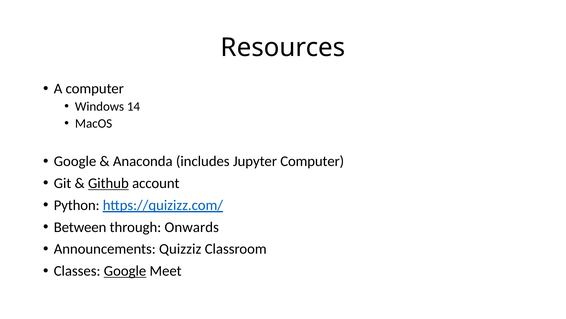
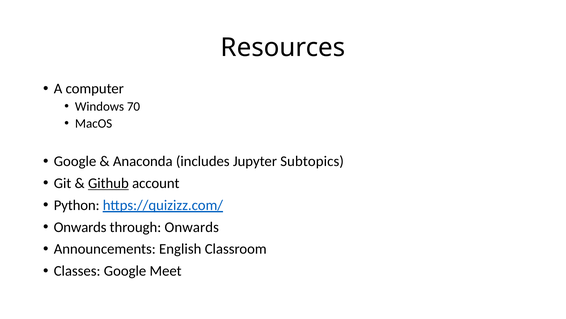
14: 14 -> 70 (134, 106)
Jupyter Computer: Computer -> Subtopics (312, 161)
Between: Between -> Onwards (80, 227)
Quizziz: Quizziz -> English (180, 249)
Google underline: present -> none (125, 270)
